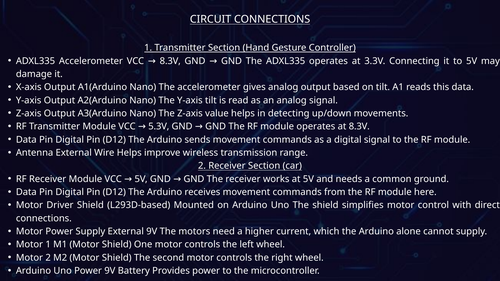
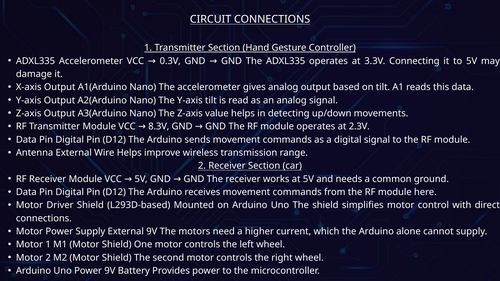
VCC 8.3V: 8.3V -> 0.3V (170, 61)
5.3V: 5.3V -> 8.3V (159, 127)
at 8.3V: 8.3V -> 2.3V (359, 127)
